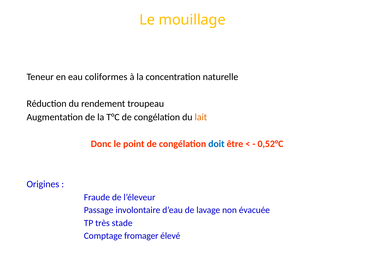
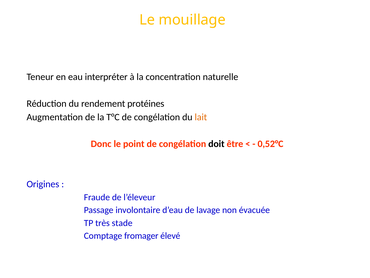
coliformes: coliformes -> interpréter (106, 77)
troupeau: troupeau -> protéines (146, 103)
doit colour: blue -> black (216, 144)
